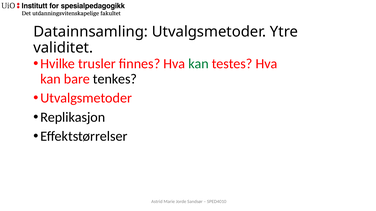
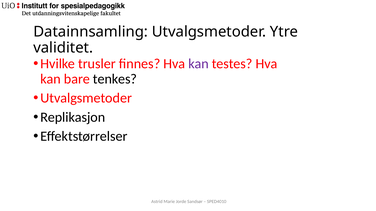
kan colour: green -> purple (199, 64)
